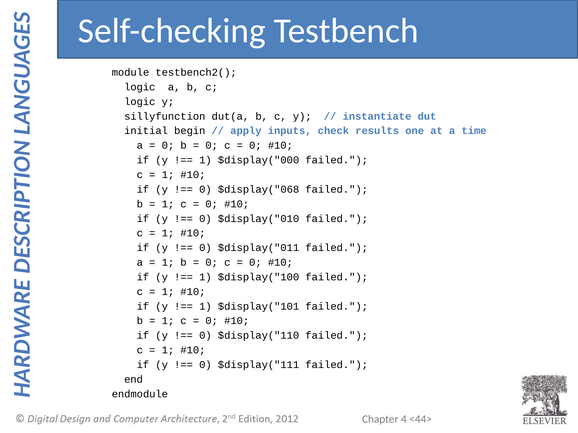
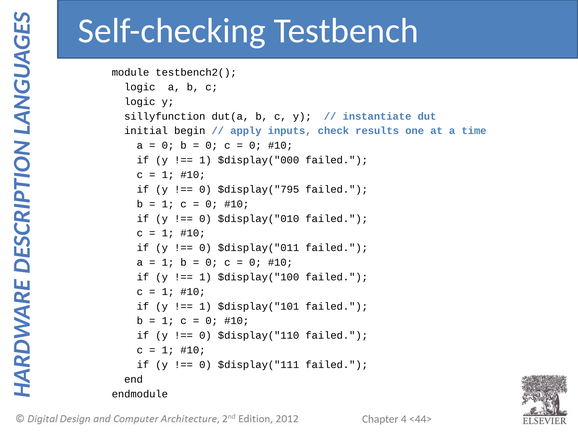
$display("068: $display("068 -> $display("795 (259, 190)
